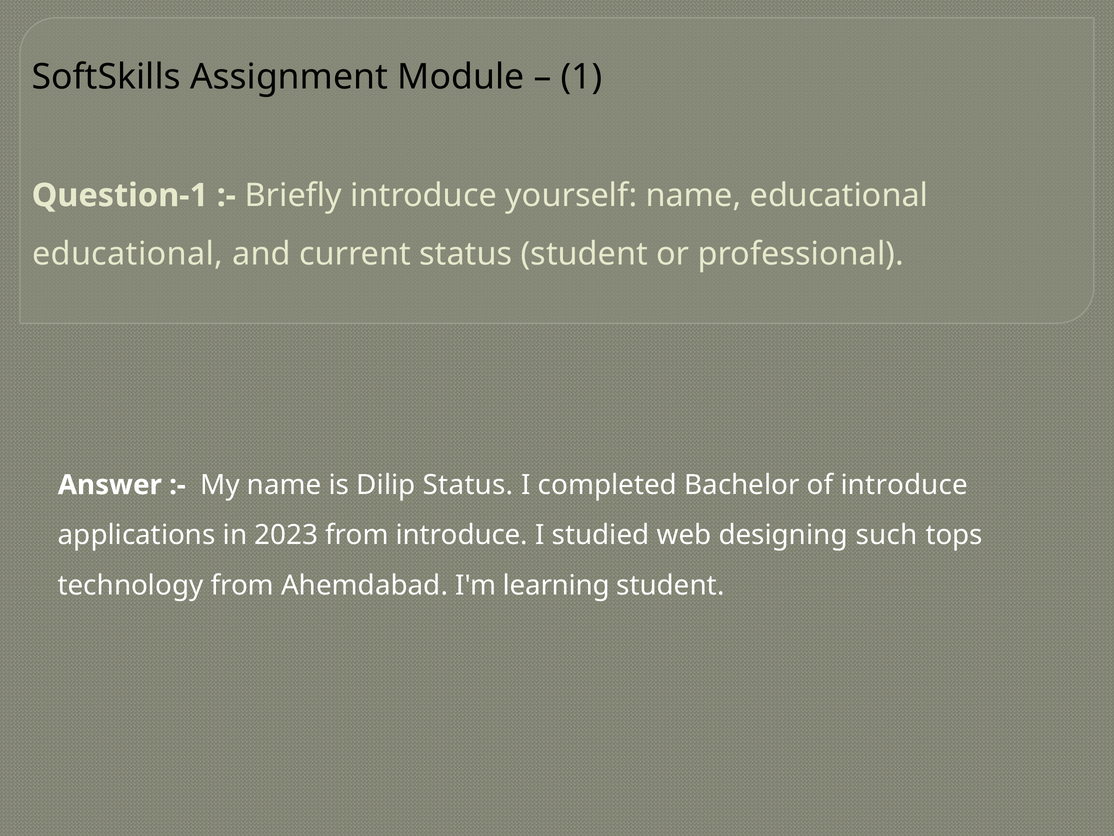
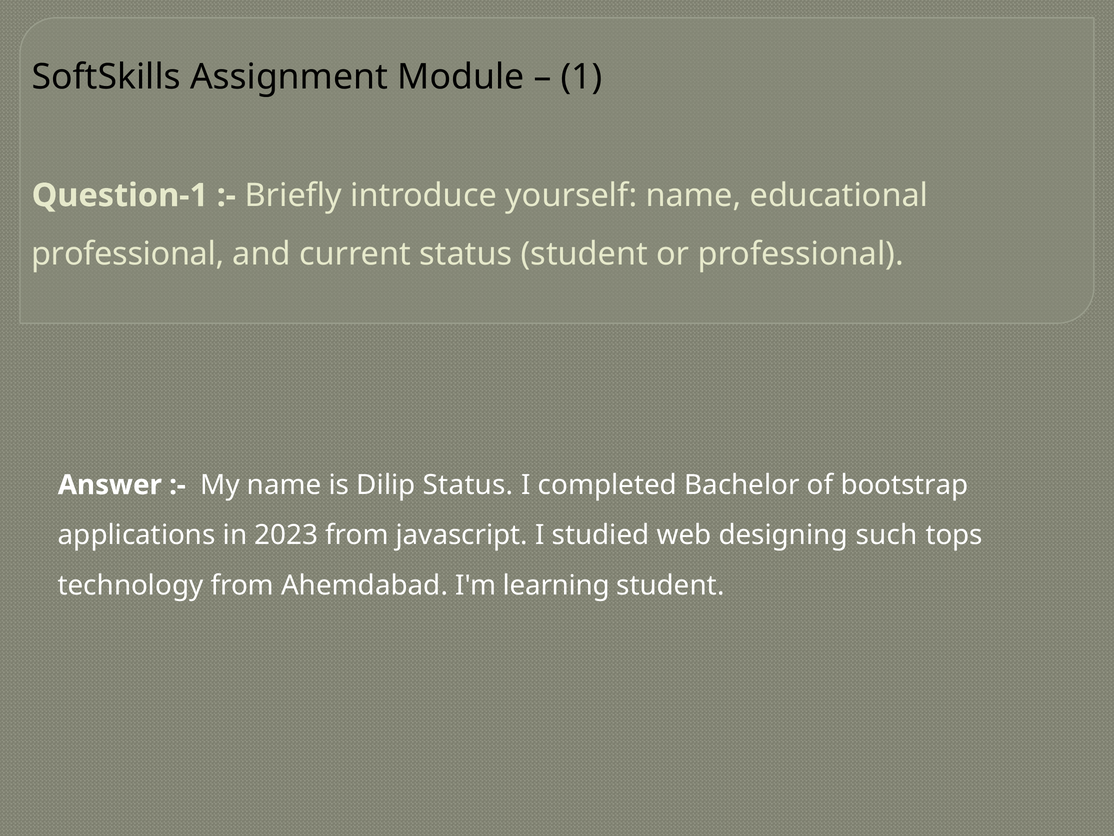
educational: educational -> professional (128, 254)
of introduce: introduce -> bootstrap (904, 485)
from introduce: introduce -> javascript (462, 535)
